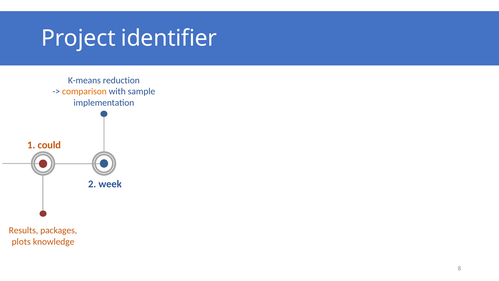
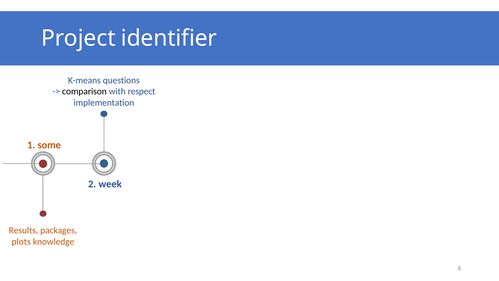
reduction: reduction -> questions (121, 80)
comparison colour: orange -> black (84, 91)
sample: sample -> respect (142, 91)
could: could -> some (49, 145)
